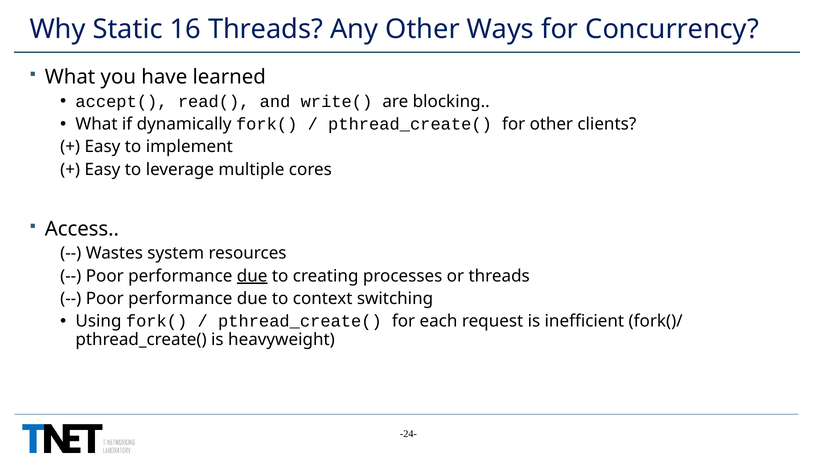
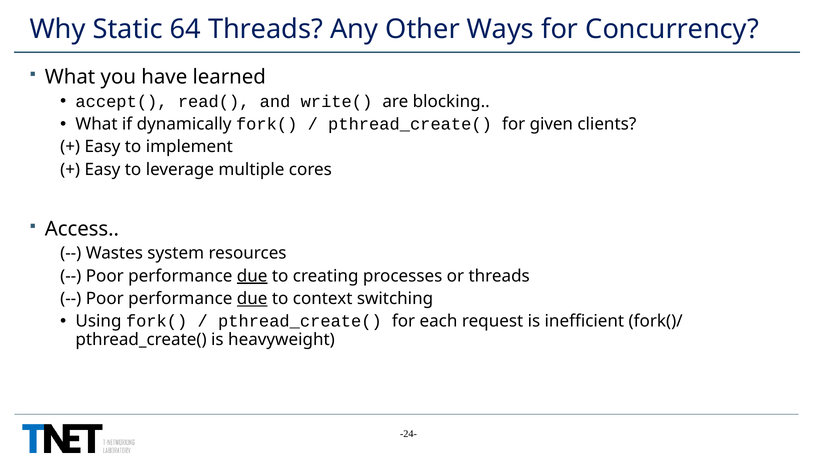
16: 16 -> 64 (185, 29)
for other: other -> given (551, 124)
due underline: none -> present (252, 298)
